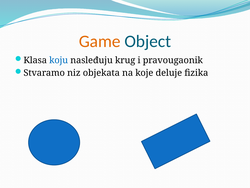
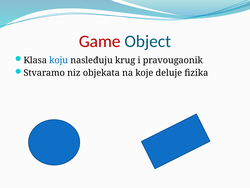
Game colour: orange -> red (100, 41)
